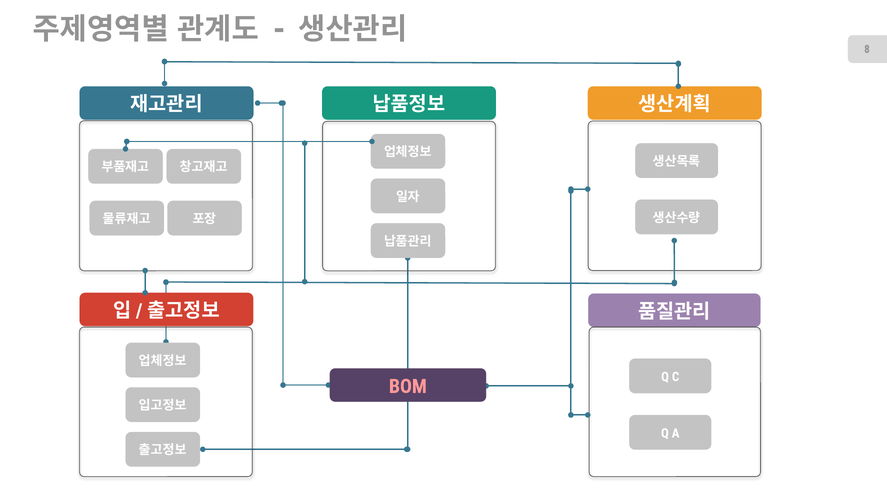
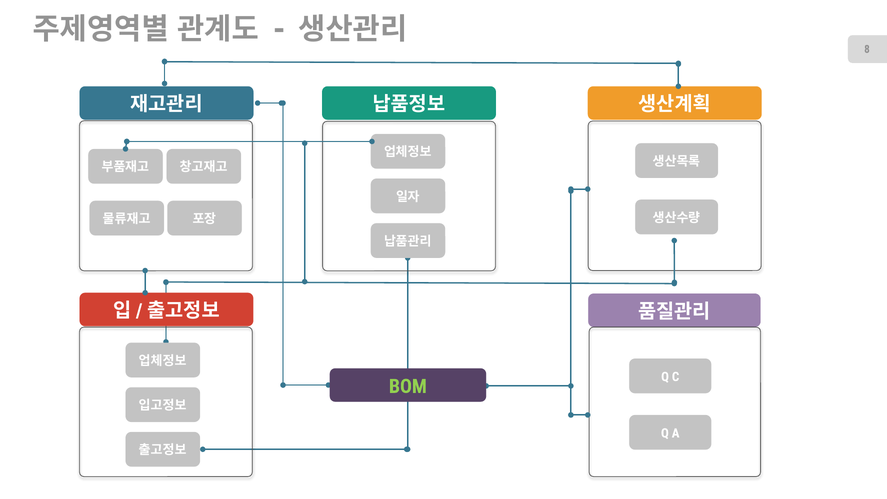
BOM colour: pink -> light green (408, 386)
